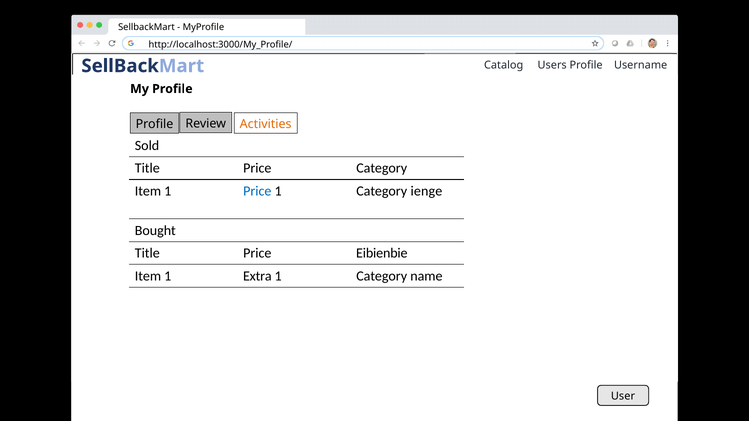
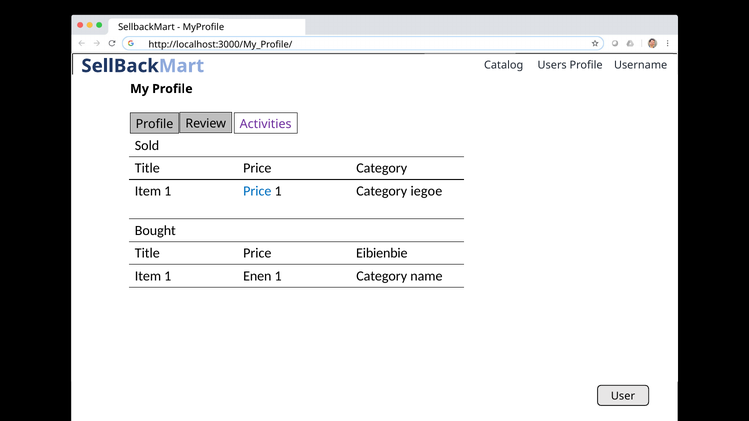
Activities colour: orange -> purple (266, 124)
ienge: ienge -> iegoe (426, 191)
Extra: Extra -> Enen (257, 276)
